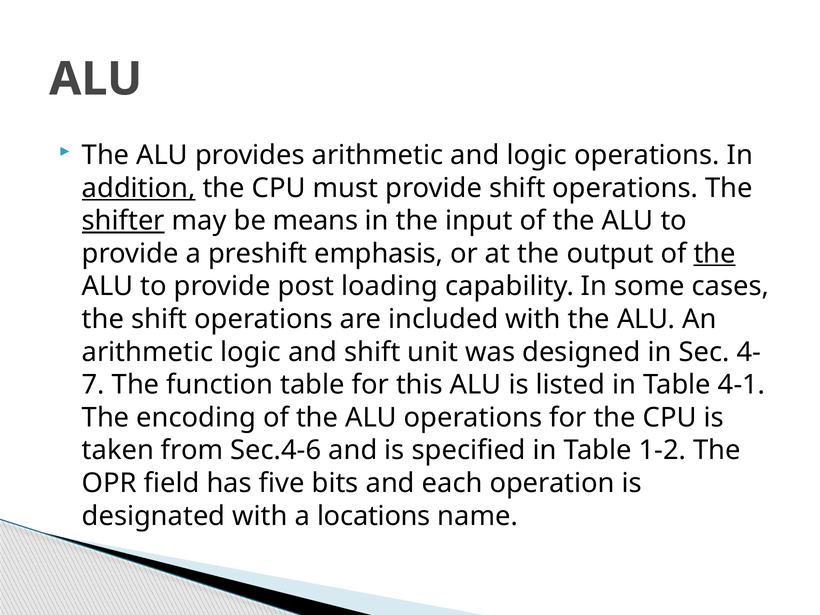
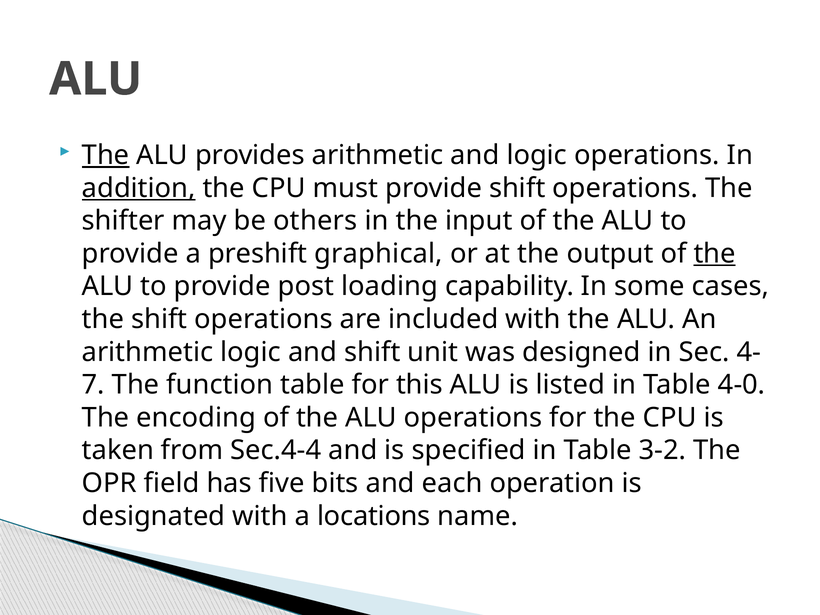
The underline: none -> present (106, 155)
shifter underline: present -> none (123, 221)
means: means -> others (315, 221)
emphasis: emphasis -> graphical (379, 254)
4-1: 4-1 -> 4-0 (742, 385)
Sec.4-6: Sec.4-6 -> Sec.4-4 (276, 450)
1-2: 1-2 -> 3-2 (662, 450)
